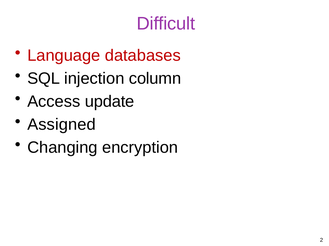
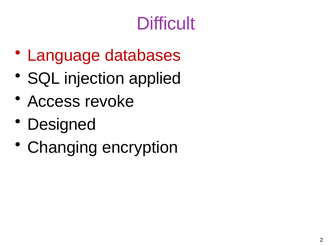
column: column -> applied (155, 79)
update: update -> revoke (109, 102)
Assigned: Assigned -> Designed (62, 125)
